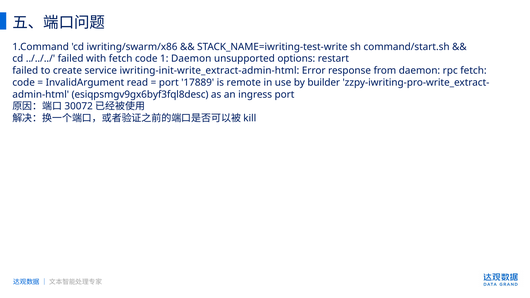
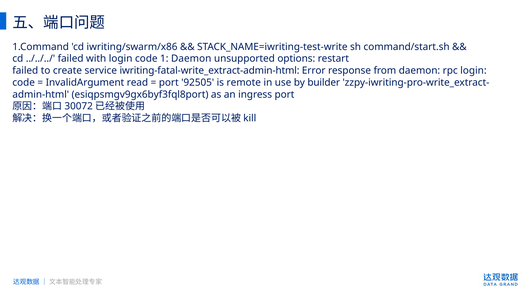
with fetch: fetch -> login (121, 59)
iwriting-init-write_extract-admin-html: iwriting-init-write_extract-admin-html -> iwriting-fatal-write_extract-admin-html (210, 71)
rpc fetch: fetch -> login (473, 71)
17889: 17889 -> 92505 (198, 83)
esiqpsmgv9gx6byf3fql8desc: esiqpsmgv9gx6byf3fql8desc -> esiqpsmgv9gx6byf3fql8port (140, 94)
